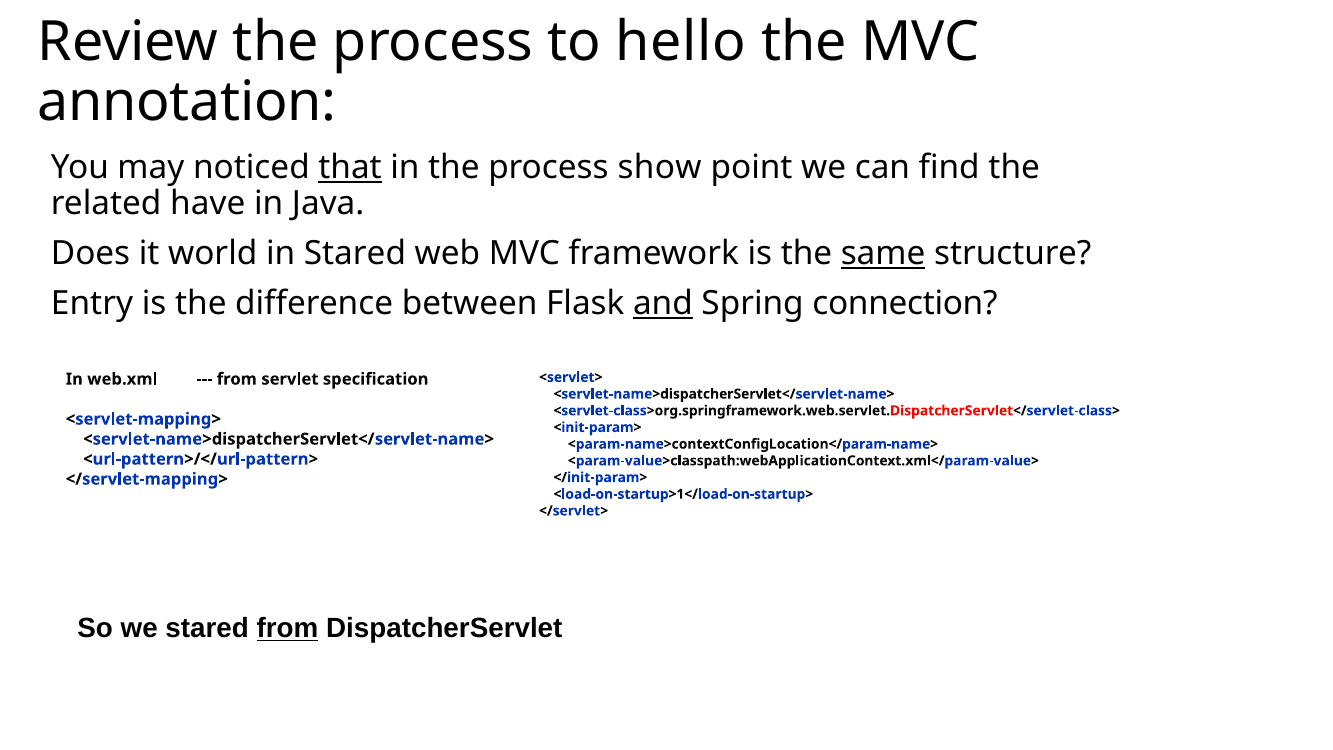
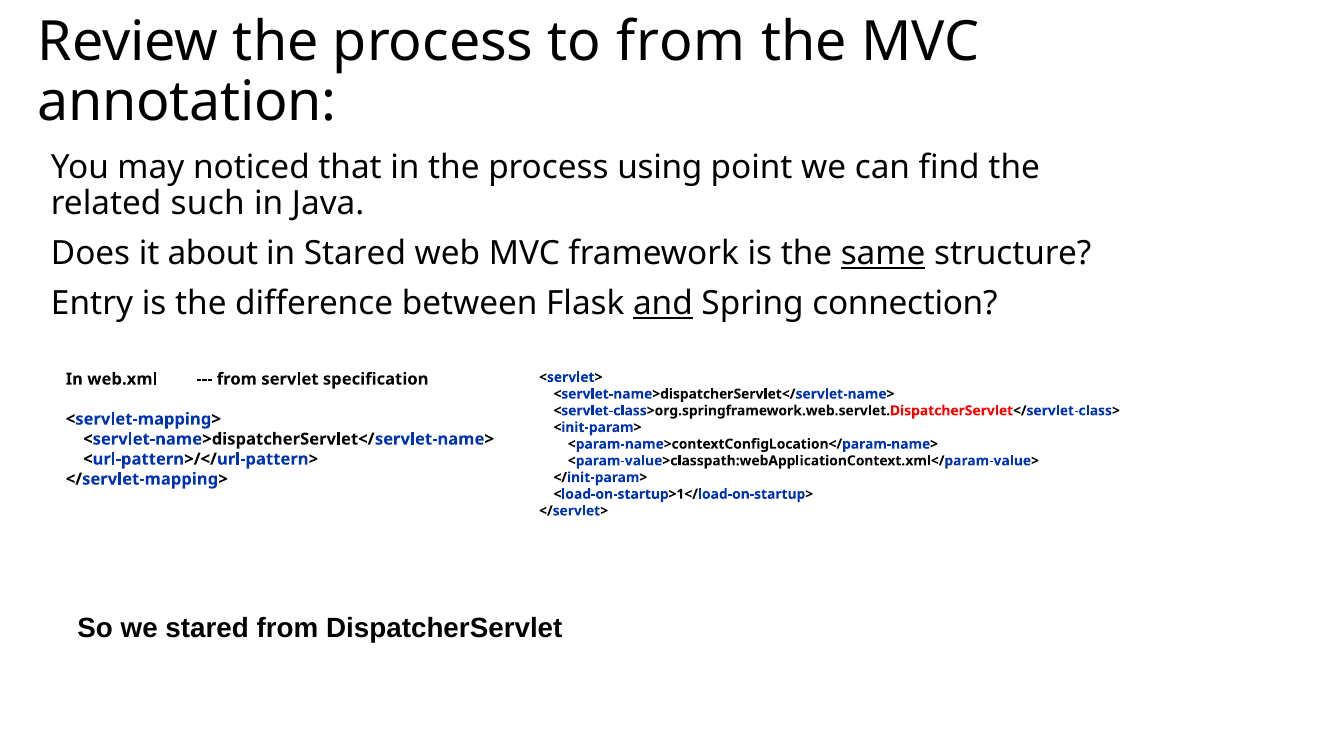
to hello: hello -> from (681, 42)
that underline: present -> none (350, 168)
show: show -> using (660, 168)
have: have -> such (208, 204)
world: world -> about (213, 253)
from underline: present -> none (287, 628)
